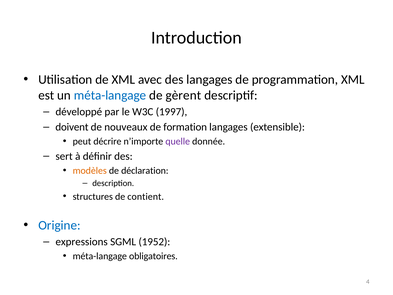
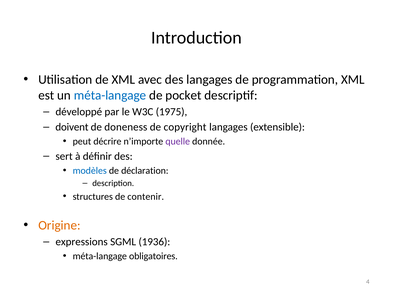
gèrent: gèrent -> pocket (183, 95)
1997: 1997 -> 1975 (172, 112)
nouveaux: nouveaux -> doneness (126, 127)
formation: formation -> copyright (185, 127)
modèles colour: orange -> blue (90, 170)
contient: contient -> contenir (146, 196)
Origine colour: blue -> orange (59, 225)
1952: 1952 -> 1936 (154, 242)
